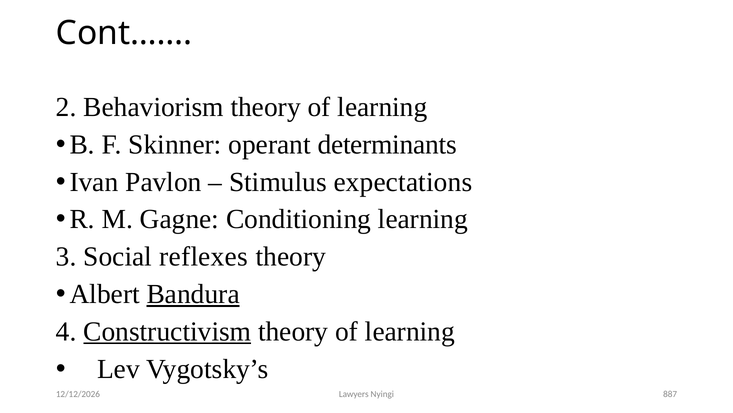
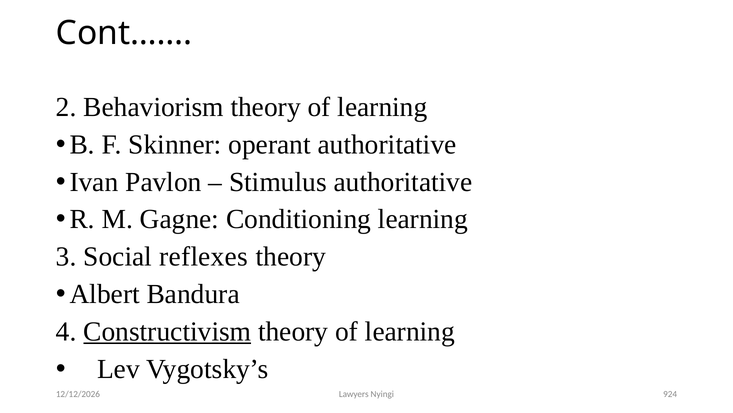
operant determinants: determinants -> authoritative (387, 144)
Stimulus expectations: expectations -> authoritative (403, 182)
Bandura underline: present -> none (193, 294)
887: 887 -> 924 (670, 394)
